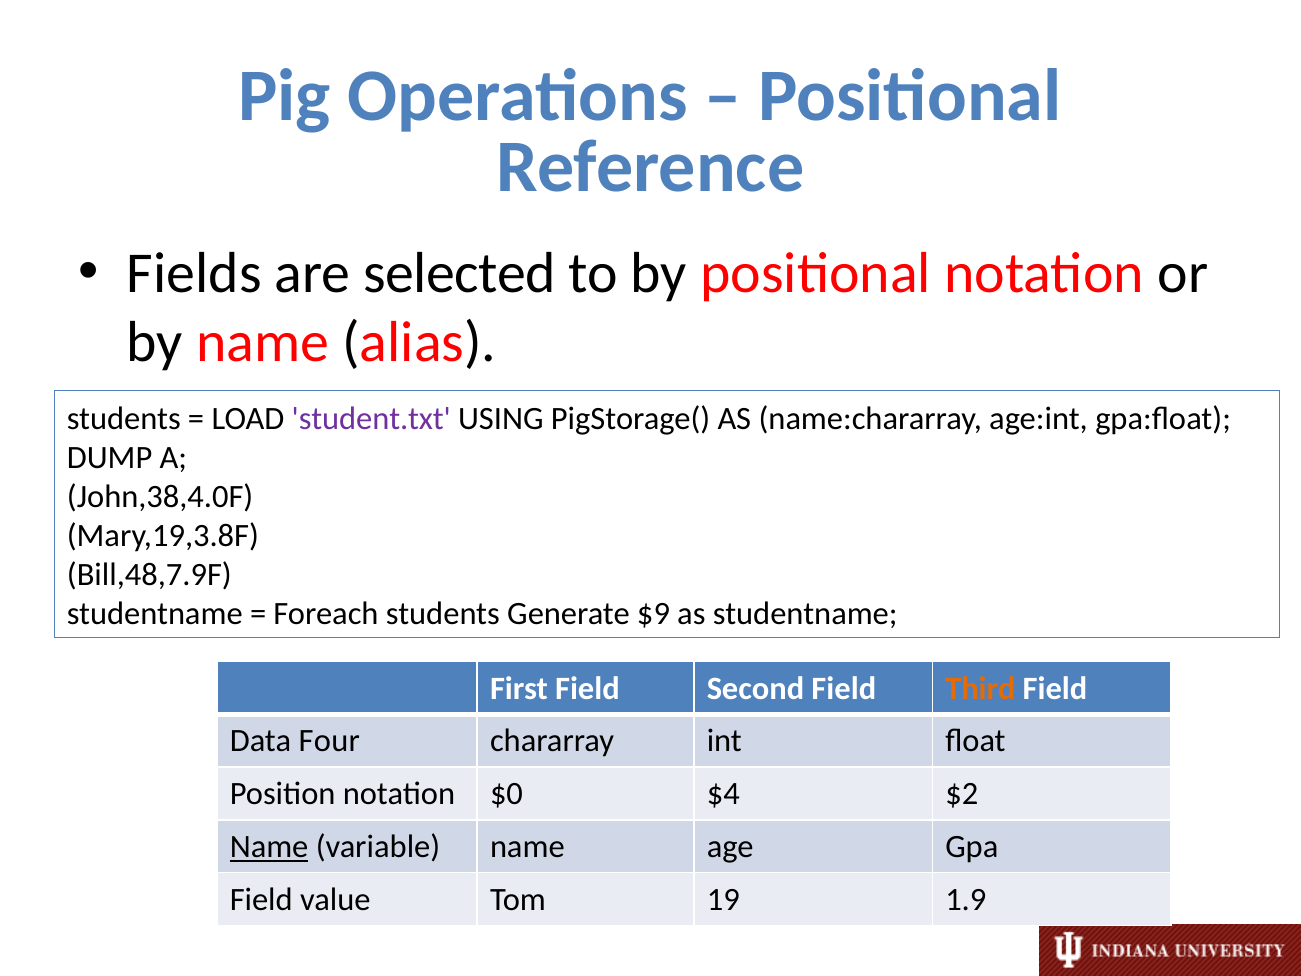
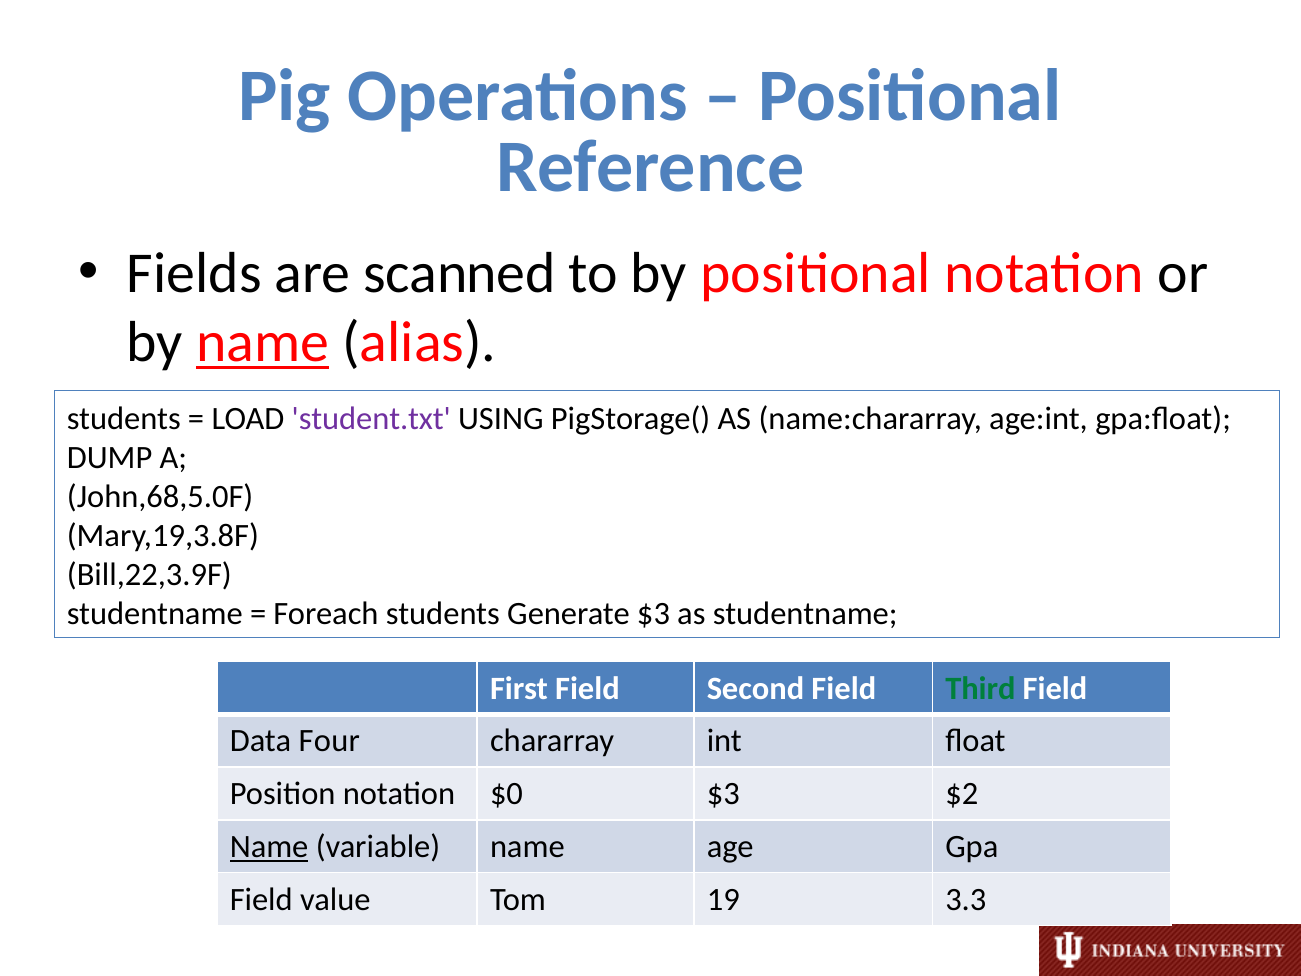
selected: selected -> scanned (460, 273)
name underline: none -> present (263, 342)
John,38,4.0F: John,38,4.0F -> John,68,5.0F (160, 497)
Bill,48,7.9F: Bill,48,7.9F -> Bill,22,3.9F (149, 575)
Generate $9: $9 -> $3 (653, 614)
Third colour: orange -> green (980, 688)
$0 $4: $4 -> $3 (723, 794)
1.9: 1.9 -> 3.3 (966, 899)
